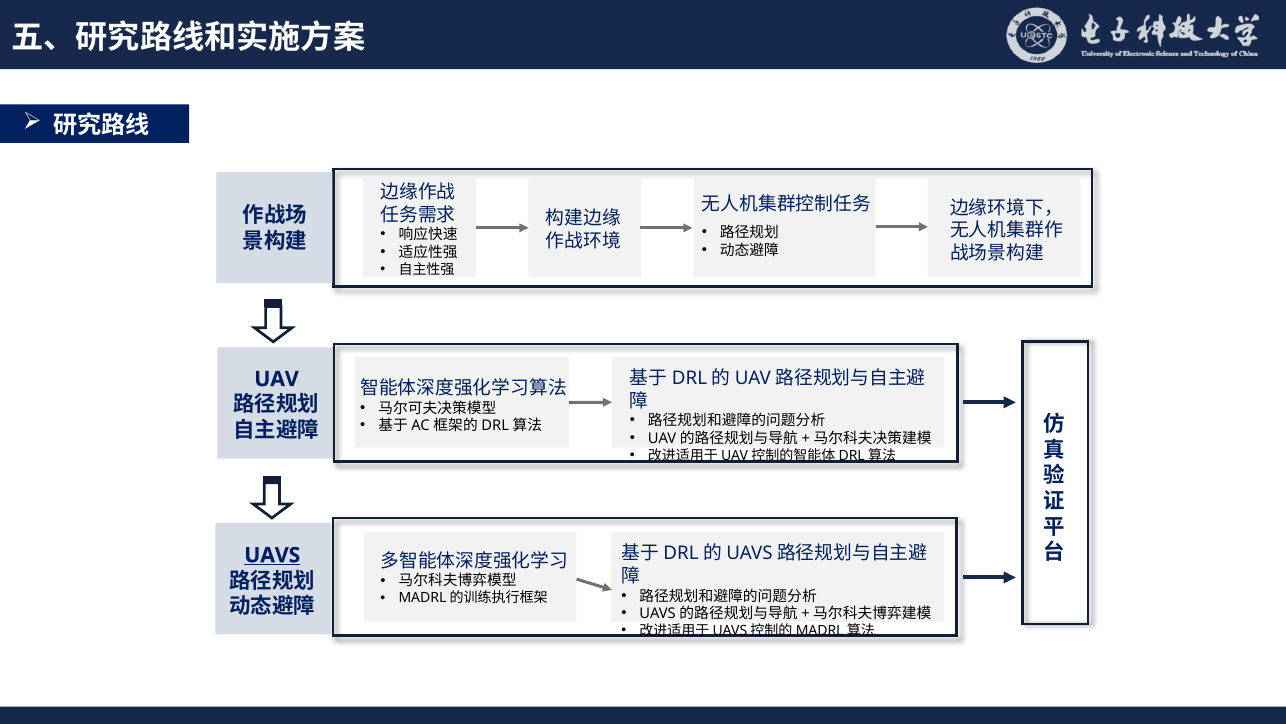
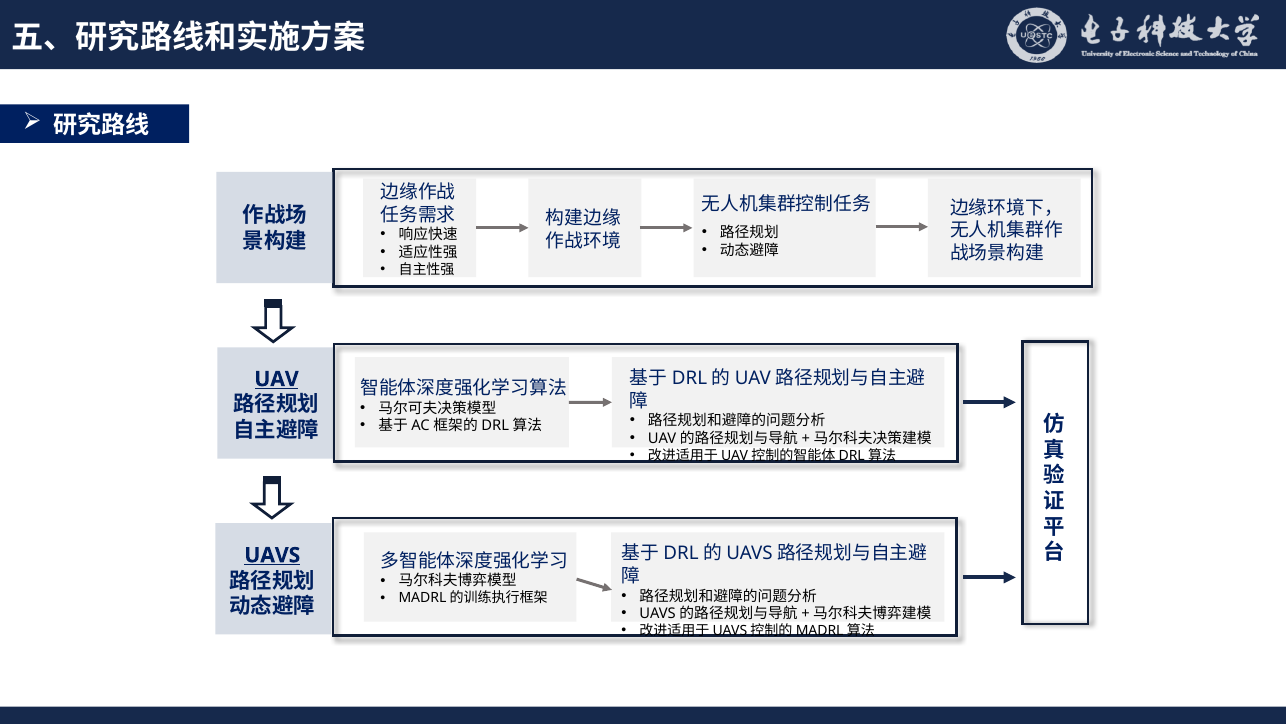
UAV underline: none -> present (276, 379)
